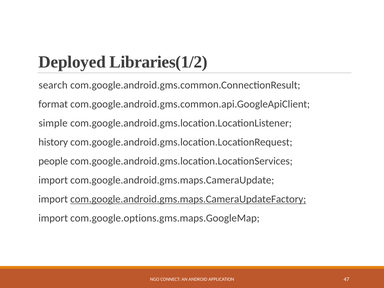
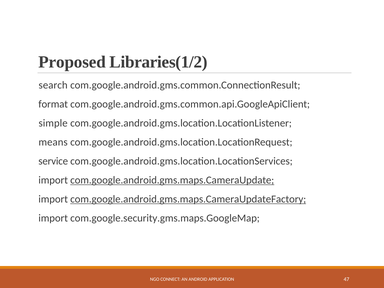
Deployed: Deployed -> Proposed (72, 62)
history: history -> means (53, 142)
people: people -> service (53, 161)
com.google.android.gms.maps.CameraUpdate underline: none -> present (172, 180)
com.google.options.gms.maps.GoogleMap: com.google.options.gms.maps.GoogleMap -> com.google.security.gms.maps.GoogleMap (165, 218)
